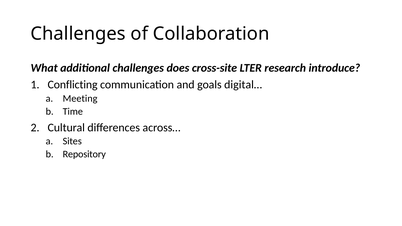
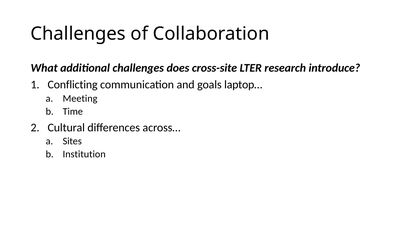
digital…: digital… -> laptop… (243, 85)
Repository: Repository -> Institution (84, 154)
